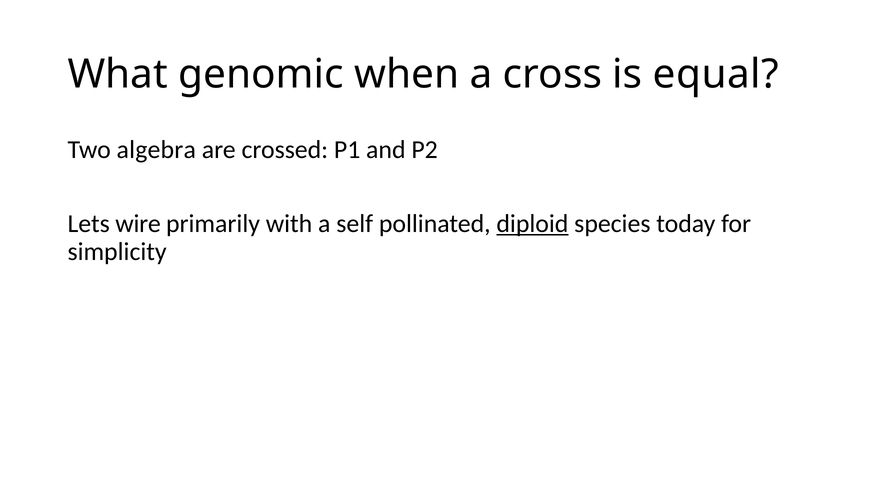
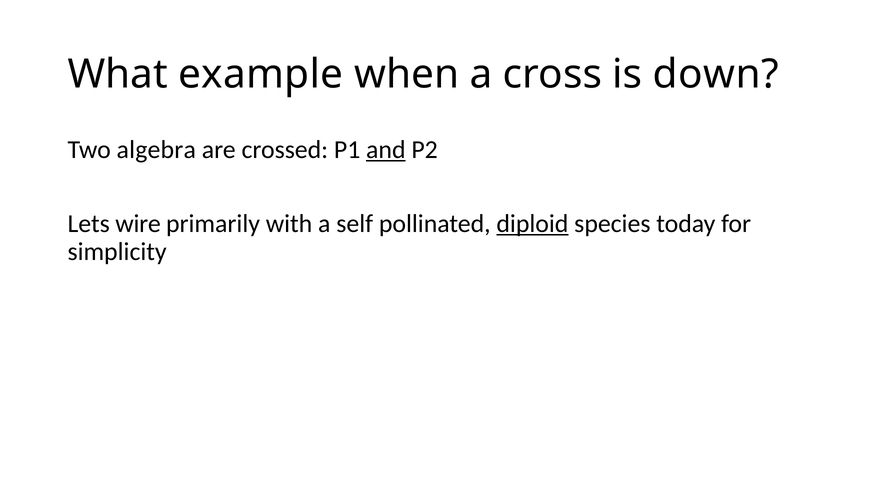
genomic: genomic -> example (261, 74)
equal: equal -> down (716, 74)
and underline: none -> present (386, 150)
